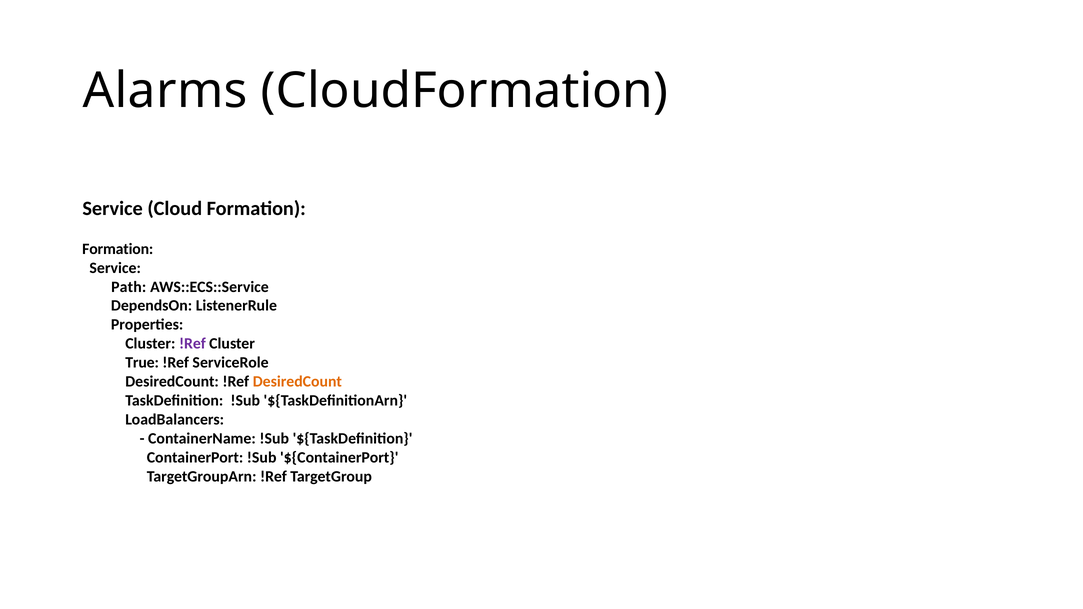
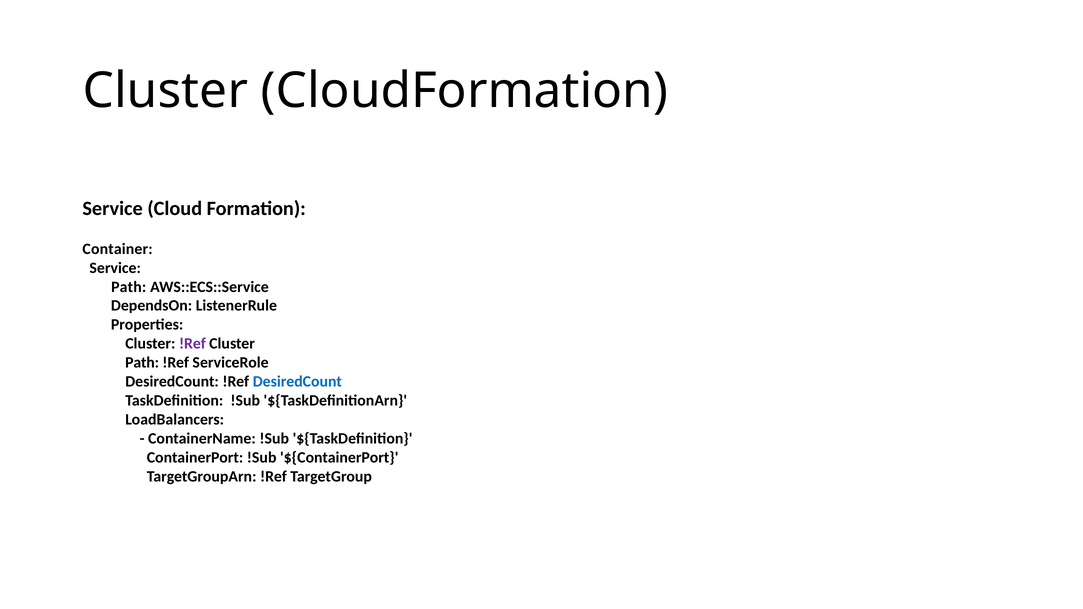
Alarms: Alarms -> Cluster (165, 91)
Formation: Formation -> Container (118, 249)
True: True -> Path (142, 363)
DesiredCount colour: orange -> blue (297, 382)
